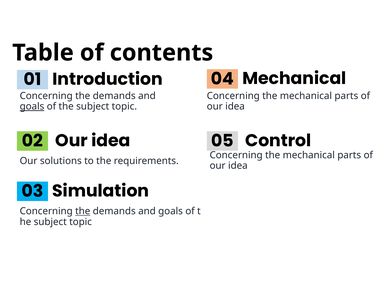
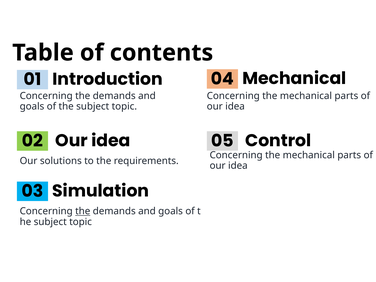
goals underline: present -> none (32, 106)
